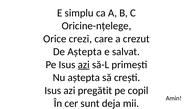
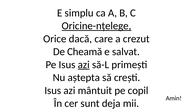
Oricine-nțelege underline: none -> present (96, 26)
crezi: crezi -> dacă (80, 39)
De Aștepta: Aștepta -> Cheamă (85, 51)
pregătit: pregătit -> mântuit (95, 90)
